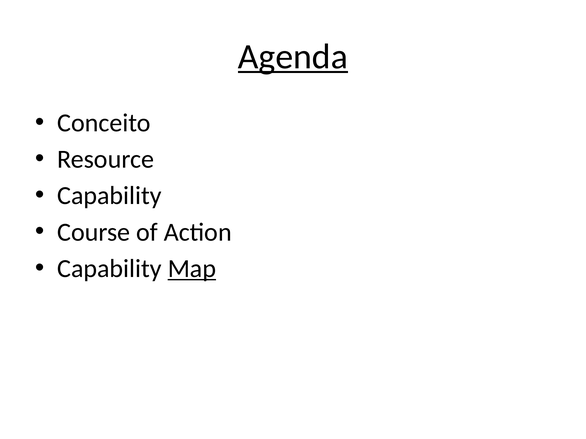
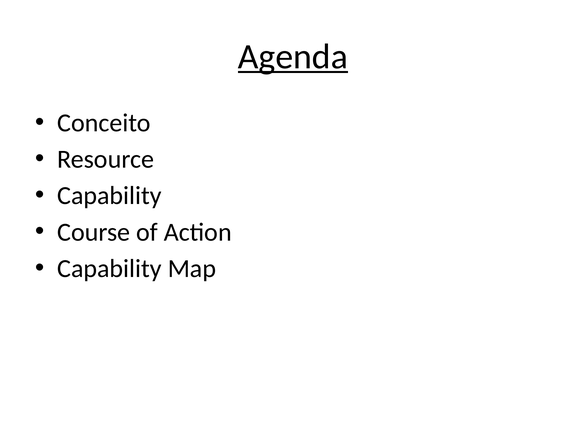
Map underline: present -> none (192, 269)
